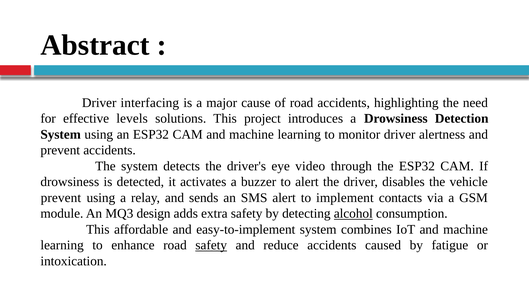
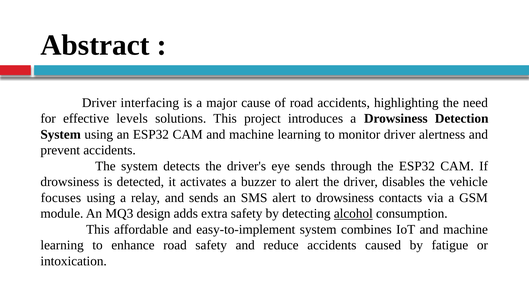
eye video: video -> sends (310, 166)
prevent: prevent -> focuses (61, 198)
to implement: implement -> drowsiness (345, 198)
safety underline: present -> none (211, 246)
